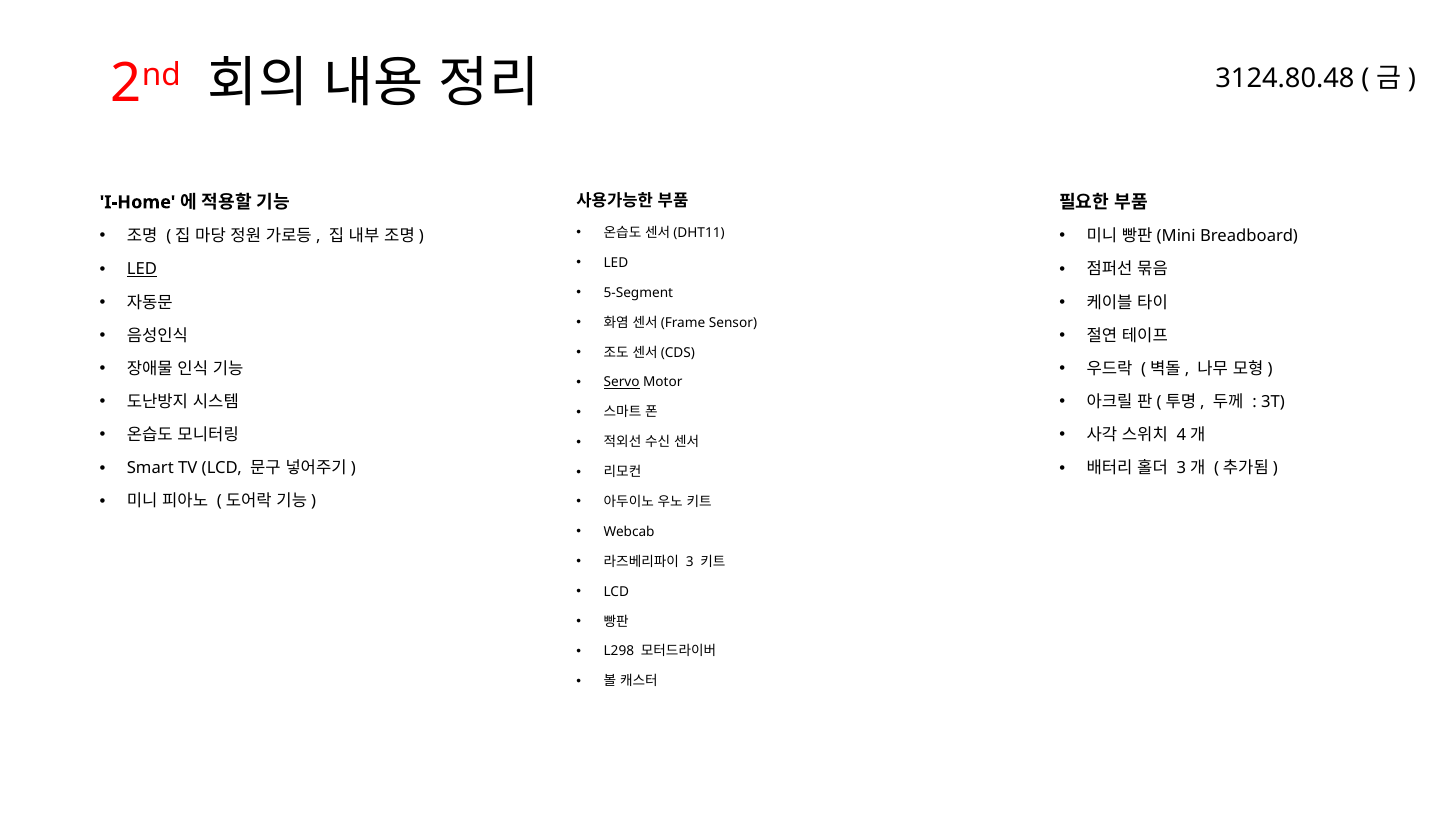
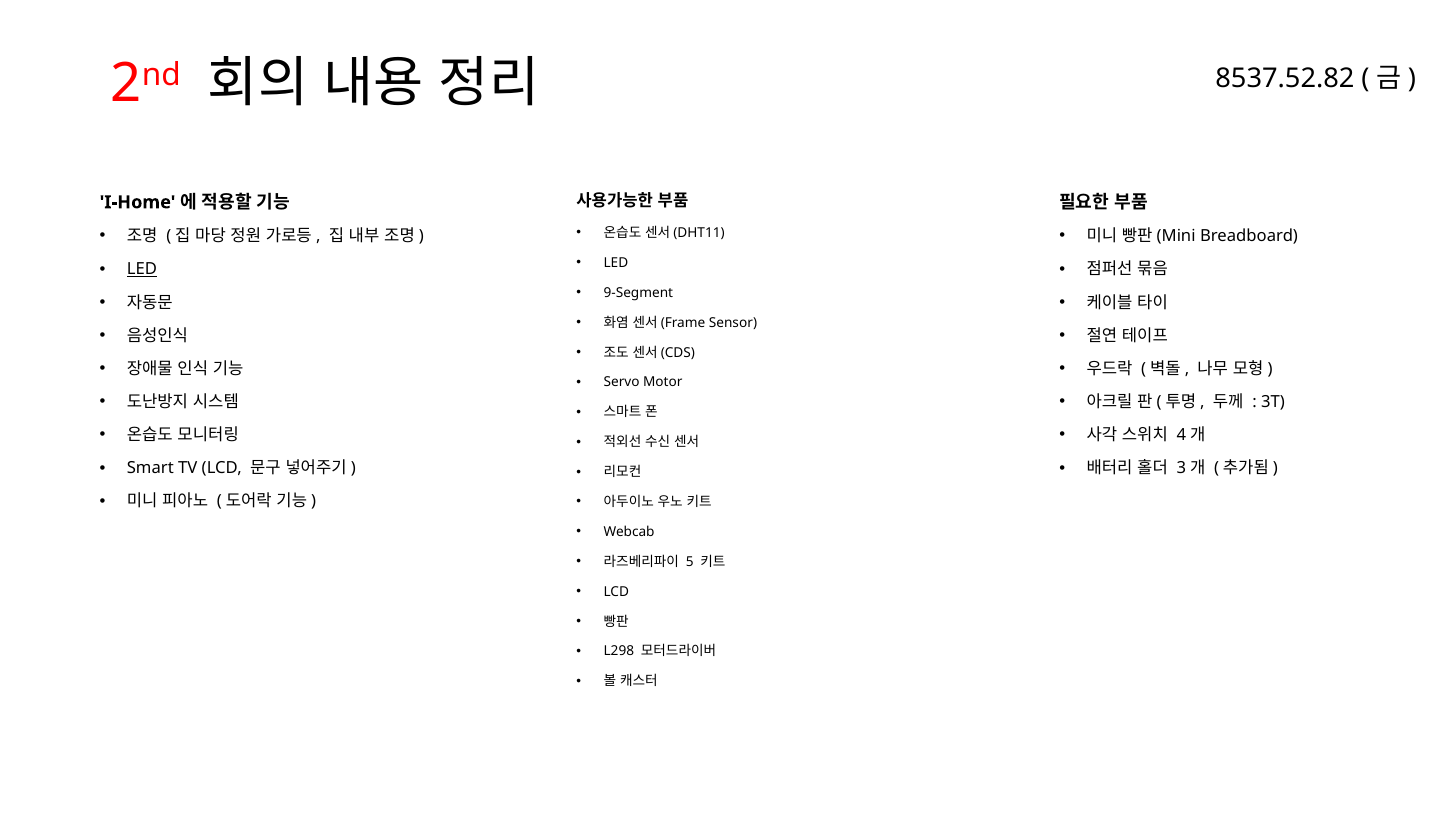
3124.80.48: 3124.80.48 -> 8537.52.82 (1285, 79)
5-Segment: 5-Segment -> 9-Segment (638, 293)
Servo underline: present -> none (622, 383)
3: 3 -> 5 (690, 562)
